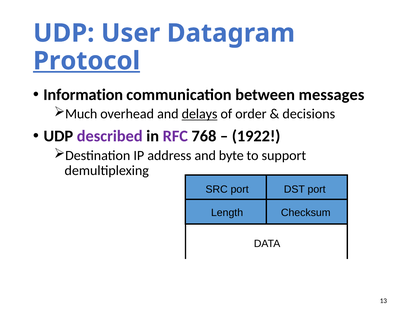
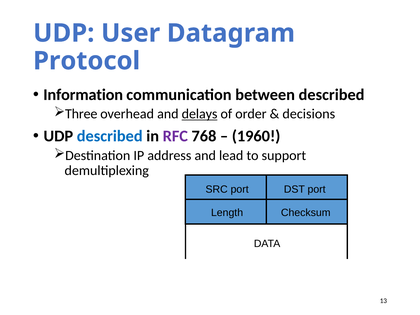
Protocol underline: present -> none (87, 61)
between messages: messages -> described (332, 95)
Much: Much -> Three (81, 114)
described colour: purple -> blue (110, 136)
1922: 1922 -> 1960 (256, 136)
byte: byte -> lead (231, 155)
